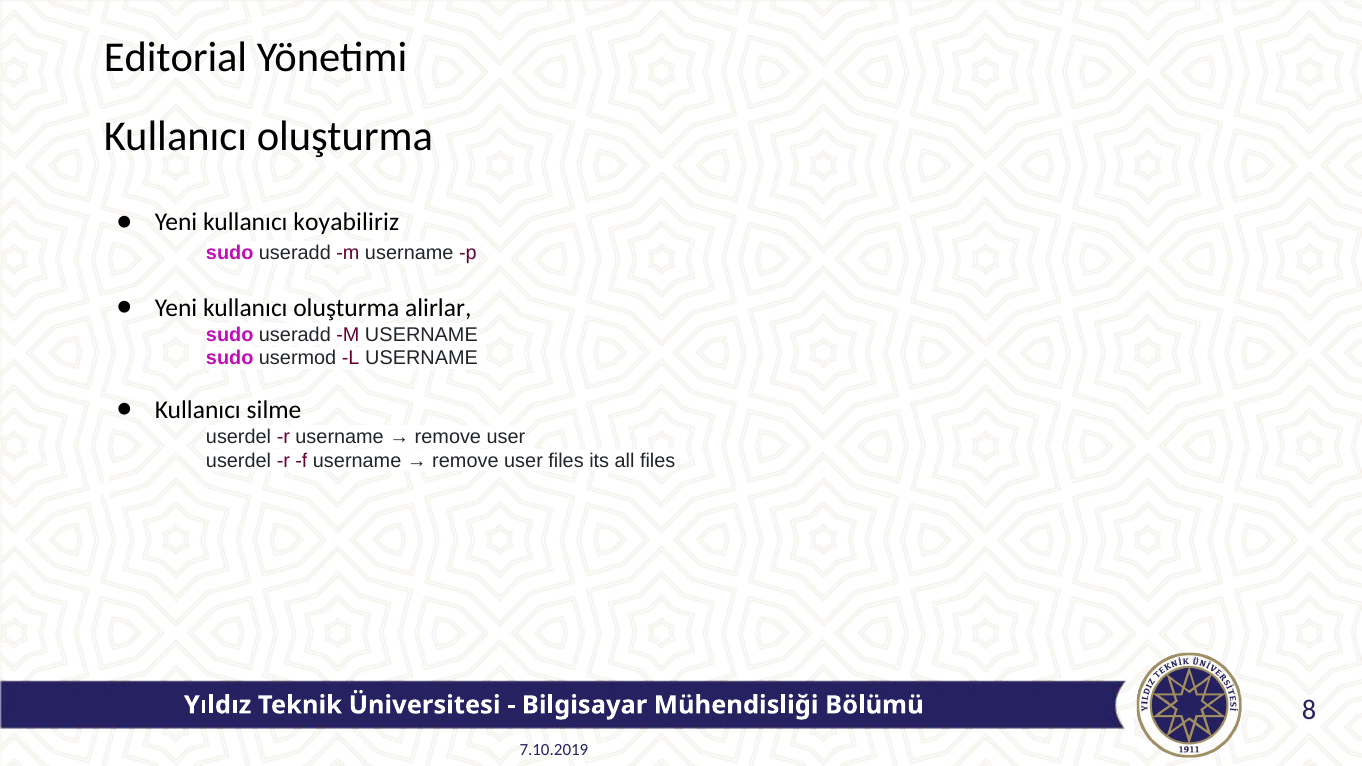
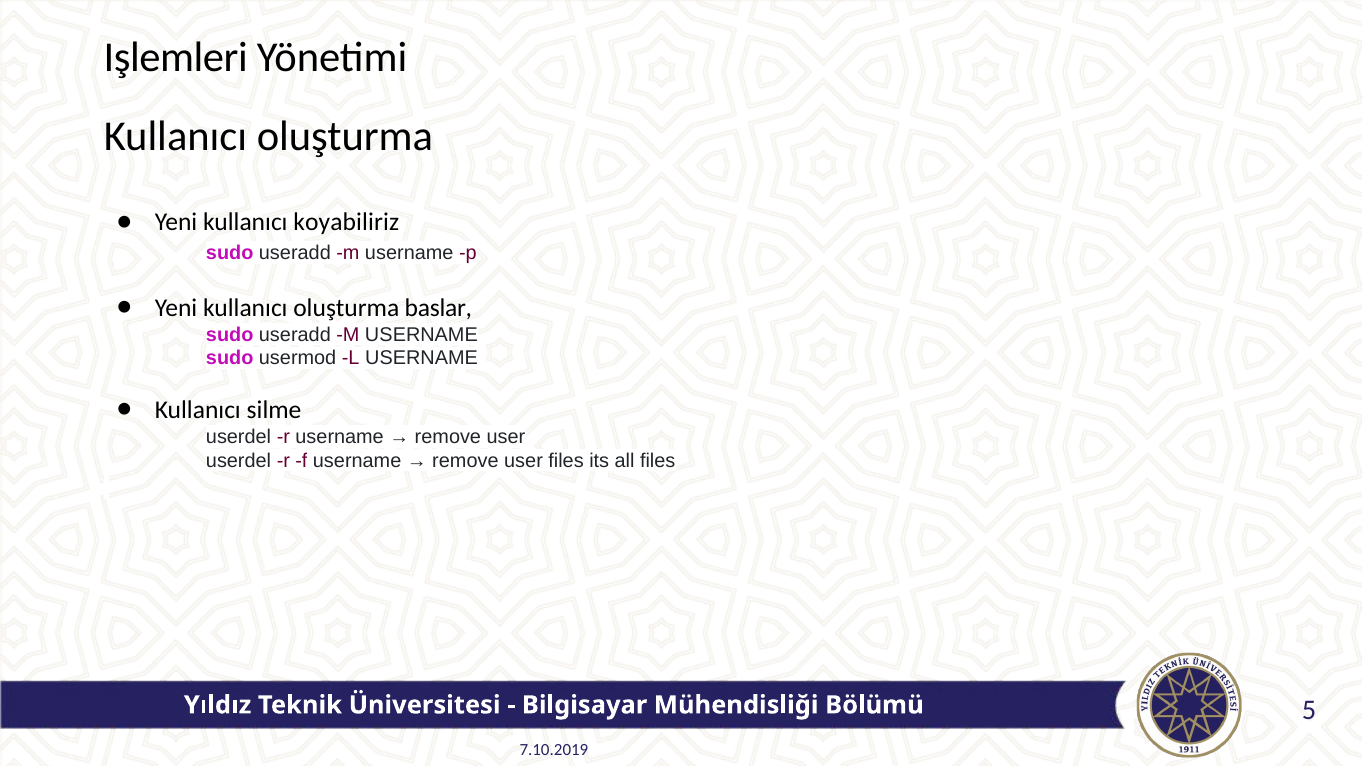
Editorial: Editorial -> Işlemleri (176, 57)
alirlar: alirlar -> baslar (438, 308)
8: 8 -> 5 (1309, 710)
